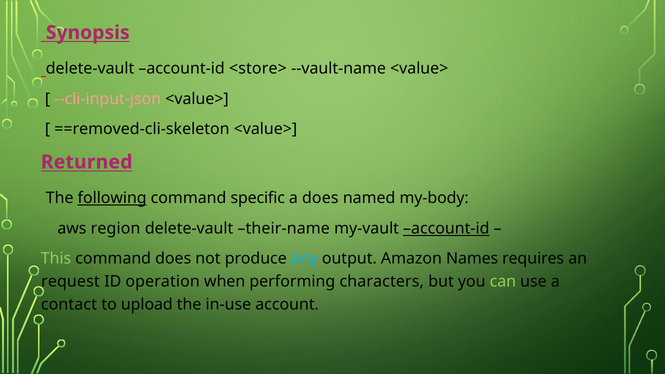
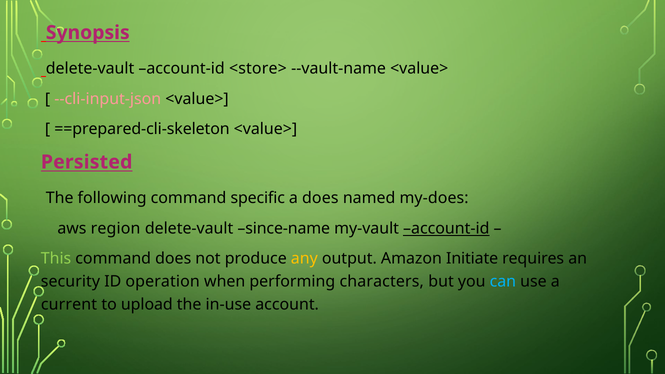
==removed-cli-skeleton: ==removed-cli-skeleton -> ==prepared-cli-skeleton (142, 129)
Returned: Returned -> Persisted (87, 162)
following underline: present -> none (112, 198)
my-body: my-body -> my-does (434, 198)
their-name: their-name -> since-name (284, 229)
any colour: light blue -> yellow (304, 258)
Names: Names -> Initiate (472, 258)
request: request -> security (70, 281)
can colour: light green -> light blue (503, 281)
contact: contact -> current (69, 304)
